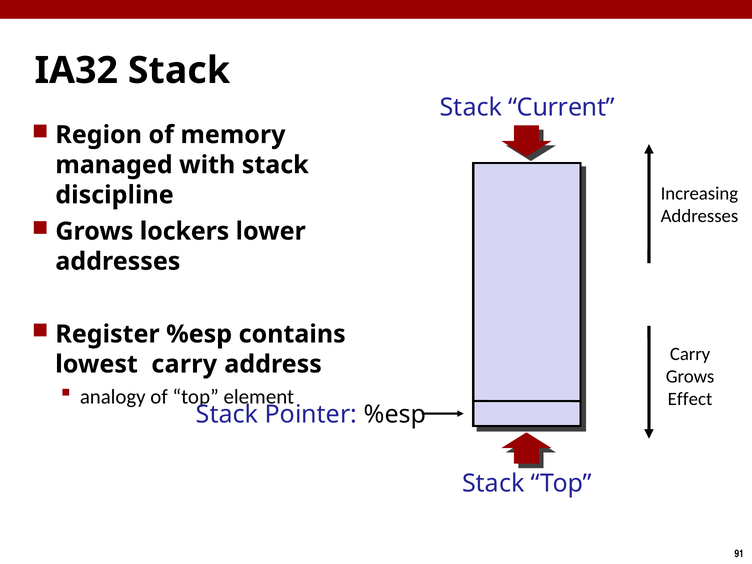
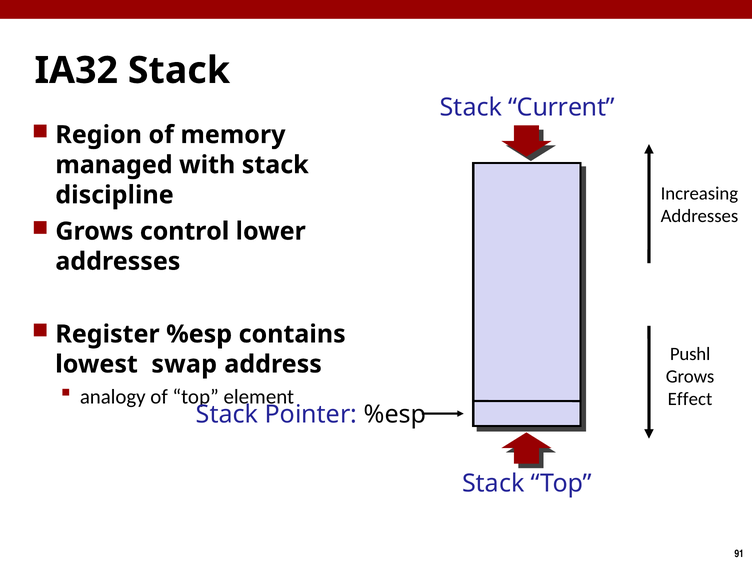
lockers: lockers -> control (185, 231)
Carry: Carry -> Pushl (690, 354)
lowest carry: carry -> swap (184, 364)
